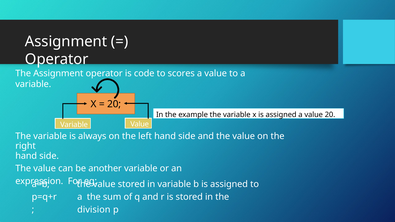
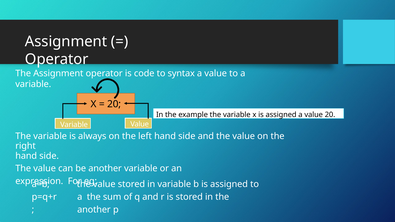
scores: scores -> syntax (181, 73)
division: division -> another (94, 210)
